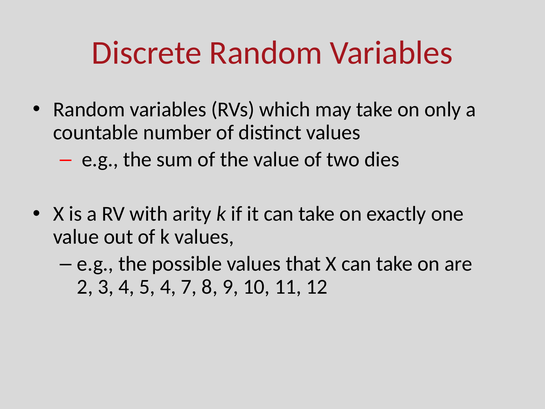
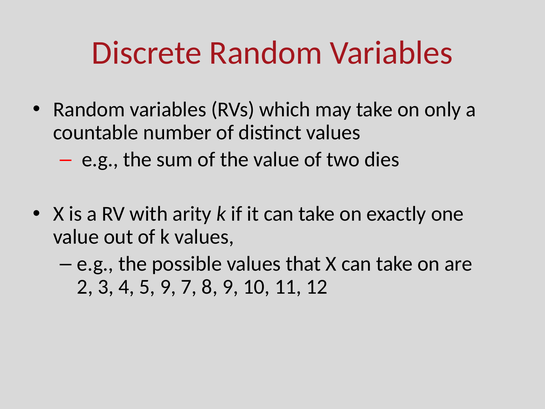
5 4: 4 -> 9 (168, 287)
